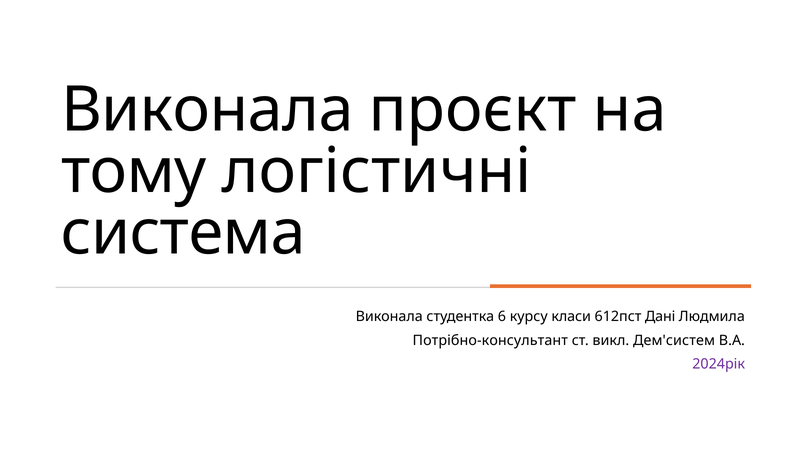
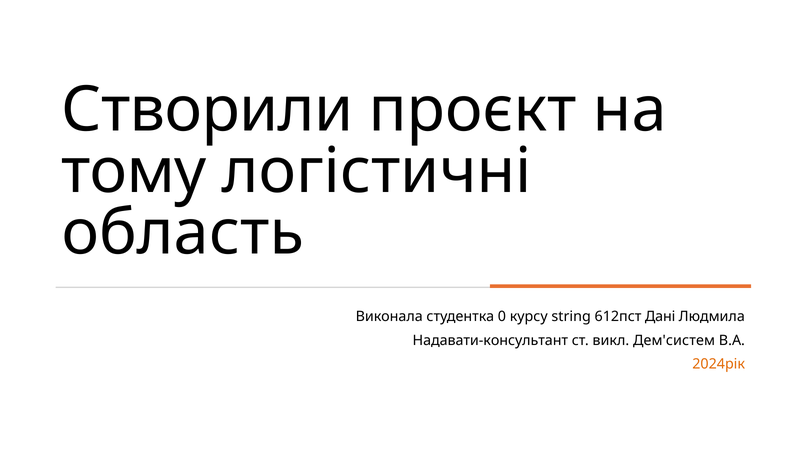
Виконала: Виконала -> Створили (207, 110)
система: система -> область (183, 233)
6: 6 -> 0 (502, 316)
класи: класи -> string (571, 316)
Потрібно-консультант: Потрібно-консультант -> Надавати-консультант (490, 340)
2024рік colour: purple -> orange (719, 364)
